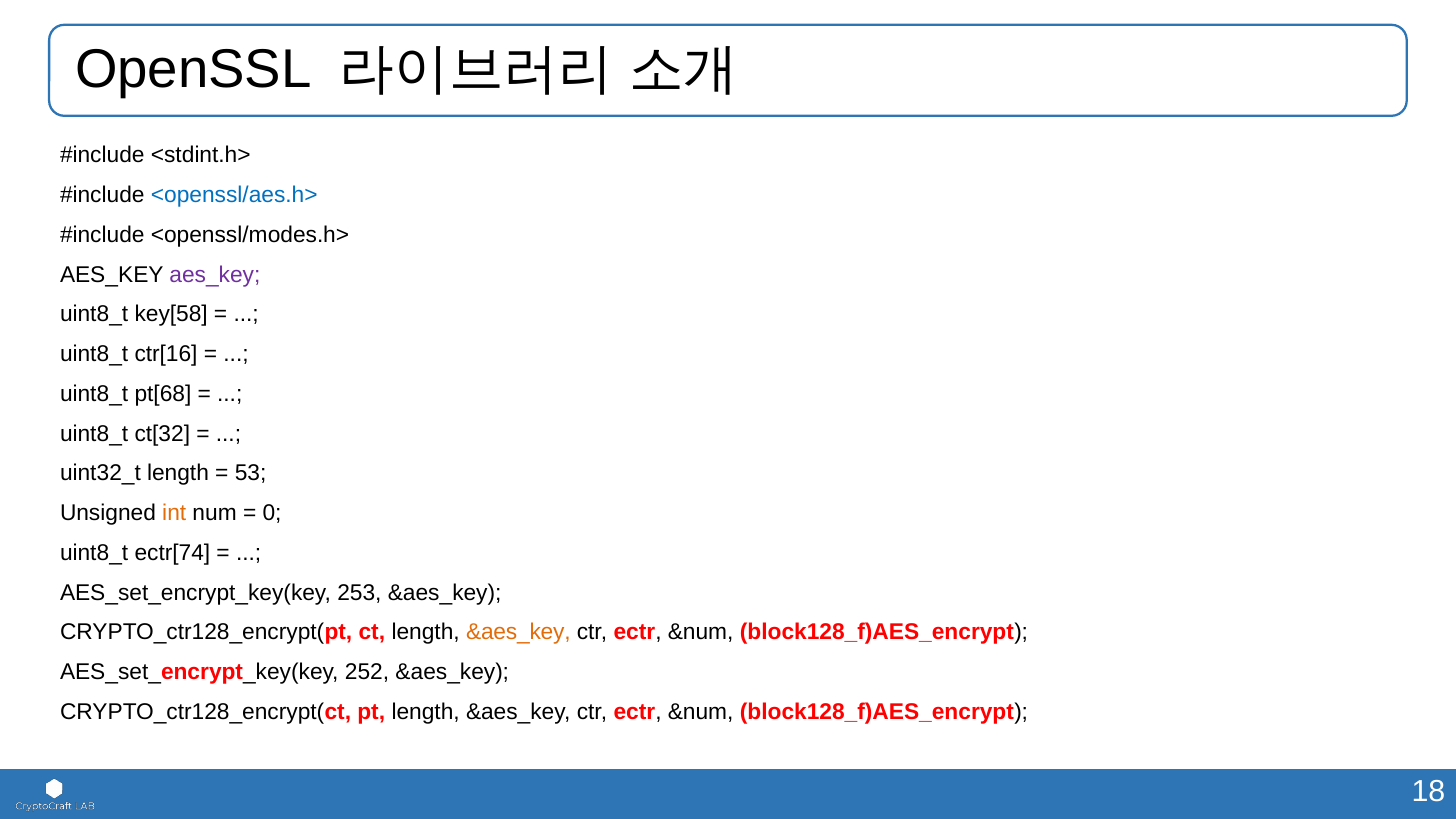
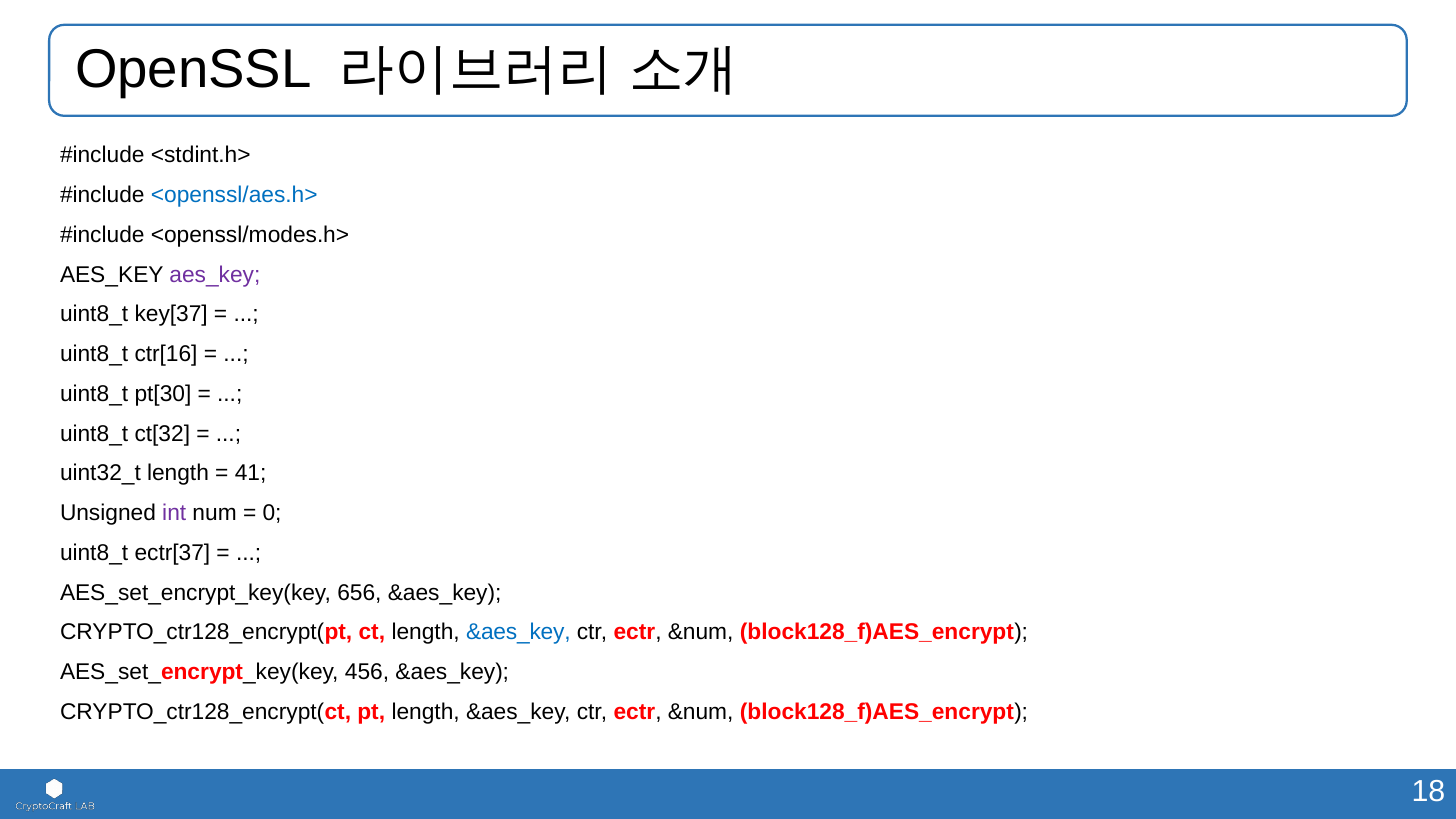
key[58: key[58 -> key[37 (171, 314)
pt[68: pt[68 -> pt[30 (163, 394)
53: 53 -> 41 (251, 473)
int colour: orange -> purple (174, 513)
ectr[74: ectr[74 -> ectr[37 (172, 553)
253: 253 -> 656 (359, 593)
&aes_key colour: orange -> blue (518, 632)
252: 252 -> 456 (367, 672)
